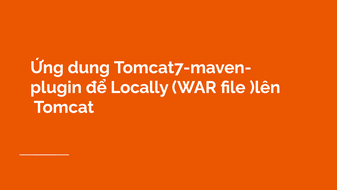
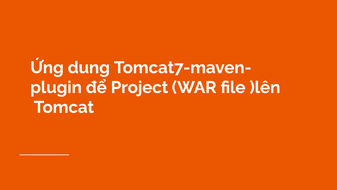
Locally: Locally -> Project (139, 87)
